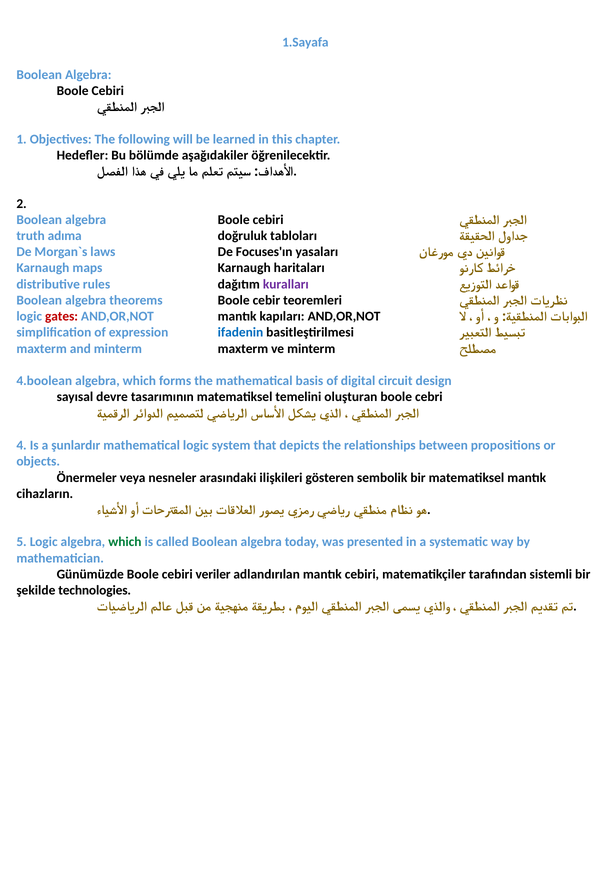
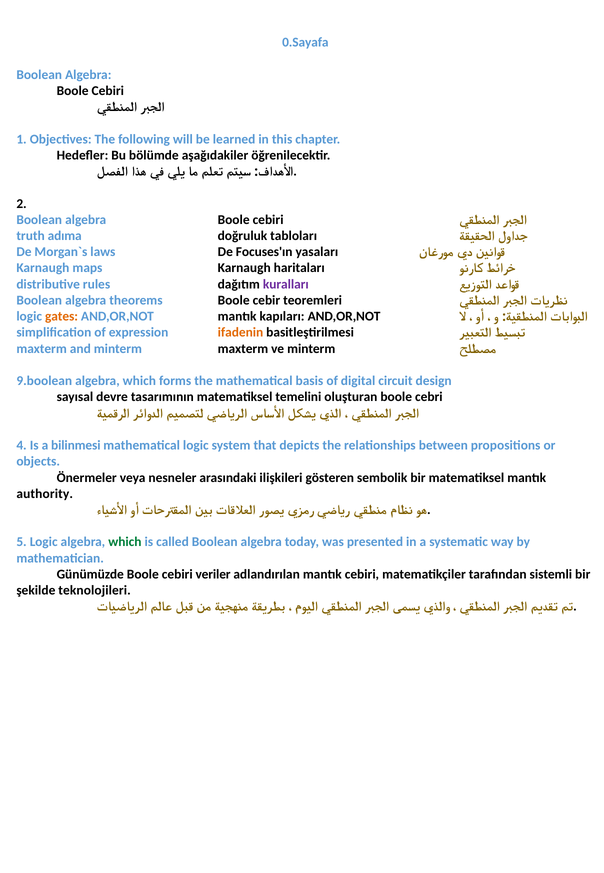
1.Sayafa: 1.Sayafa -> 0.Sayafa (305, 42)
gates colour: red -> orange (62, 316)
ifadenin colour: blue -> orange (240, 332)
4.boolean: 4.boolean -> 9.boolean (44, 381)
şunlardır: şunlardır -> bilinmesi (76, 445)
cihazların: cihazların -> authority (45, 493)
technologies: technologies -> teknolojileri (95, 590)
